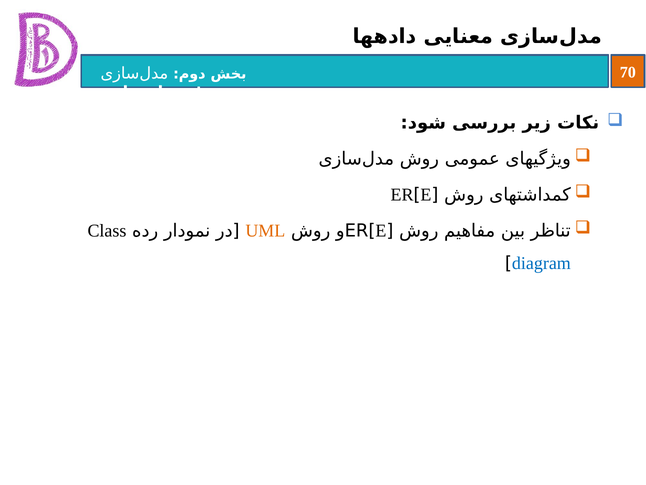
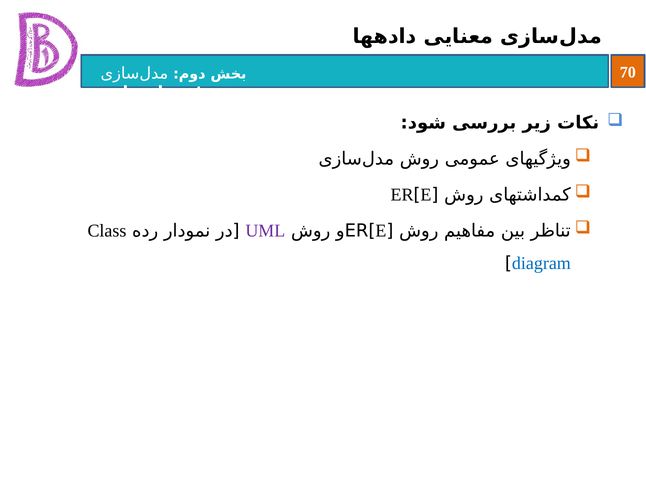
UML colour: orange -> purple (265, 231)
